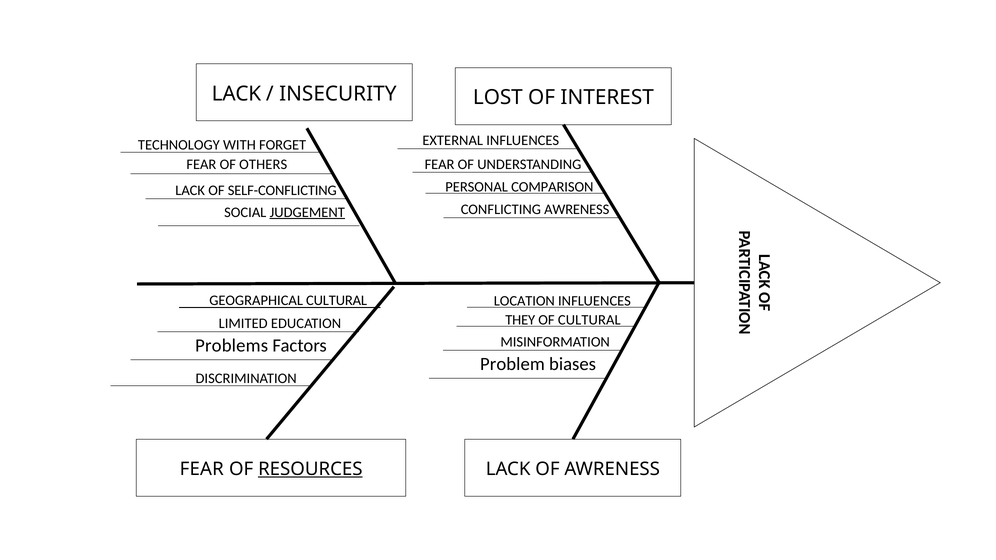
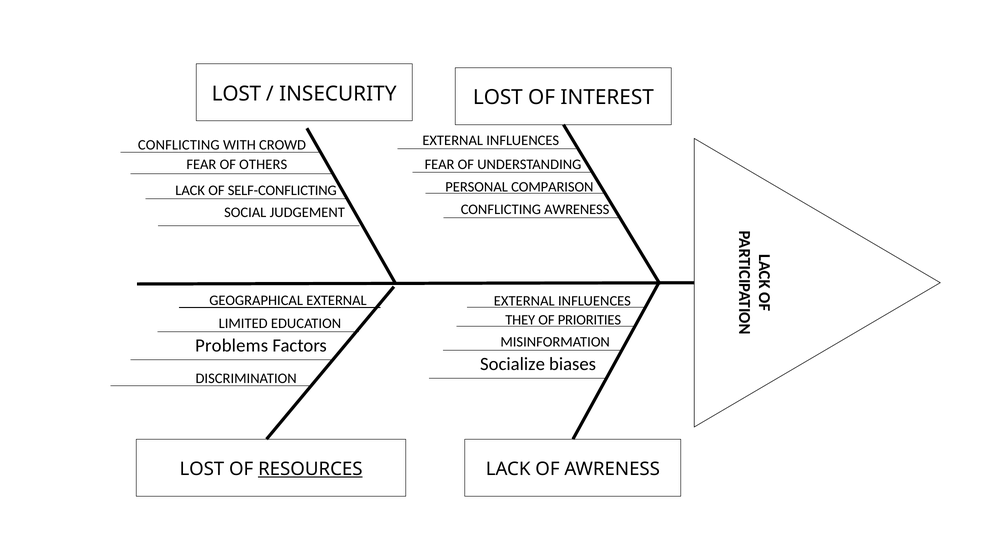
LACK: LACK -> LOST (236, 94)
TECHNOLOGY: TECHNOLOGY -> CONFLICTING (179, 145)
FORGET: FORGET -> CROWD (283, 145)
JUDGEMENT underline: present -> none (307, 212)
GEOGRAPHICAL CULTURAL: CULTURAL -> EXTERNAL (337, 300)
LOCATION: LOCATION -> EXTERNAL (524, 301)
OF CULTURAL: CULTURAL -> PRIORITIES (589, 320)
Problem: Problem -> Socialize (512, 364)
FEAR: FEAR -> LOST (202, 469)
